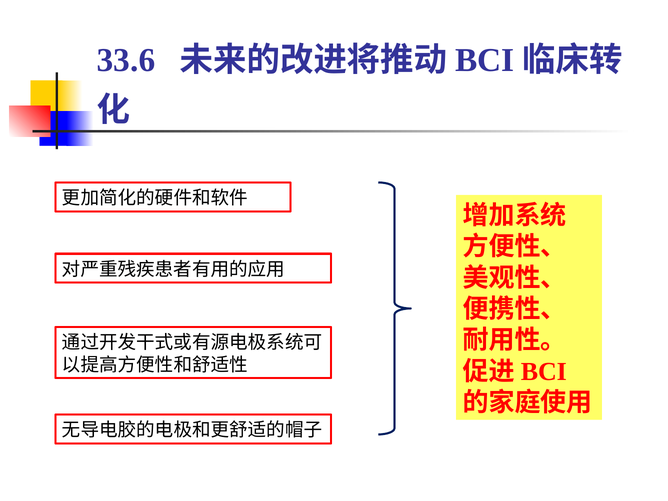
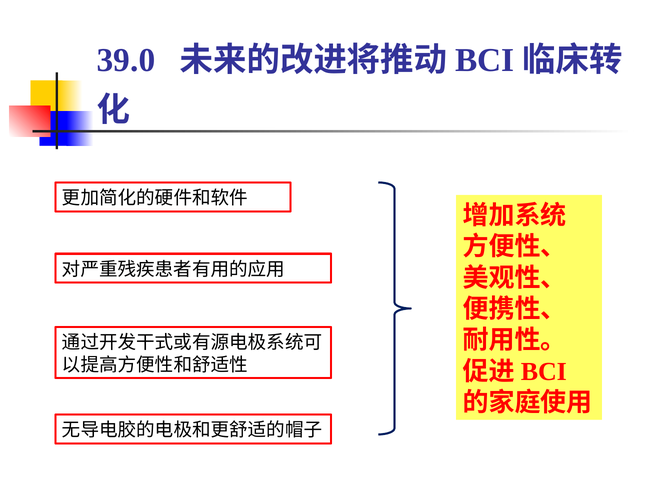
33.6: 33.6 -> 39.0 (126, 60)
